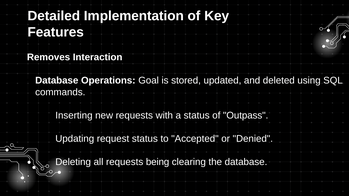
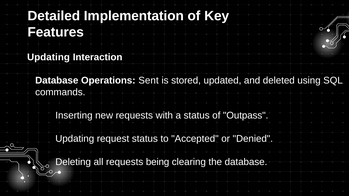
Removes: Removes -> Updating (49, 57)
Goal: Goal -> Sent (149, 81)
